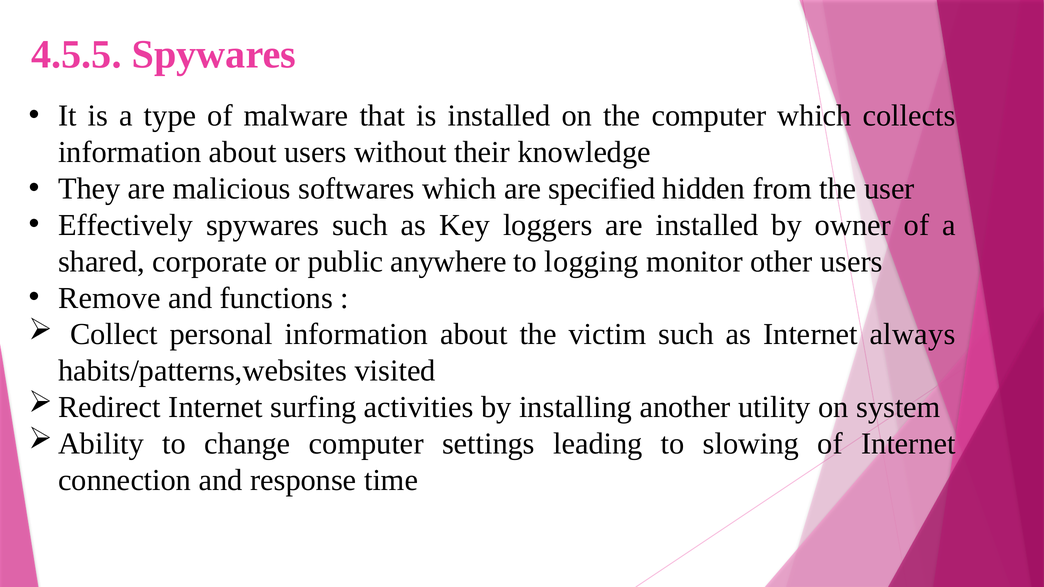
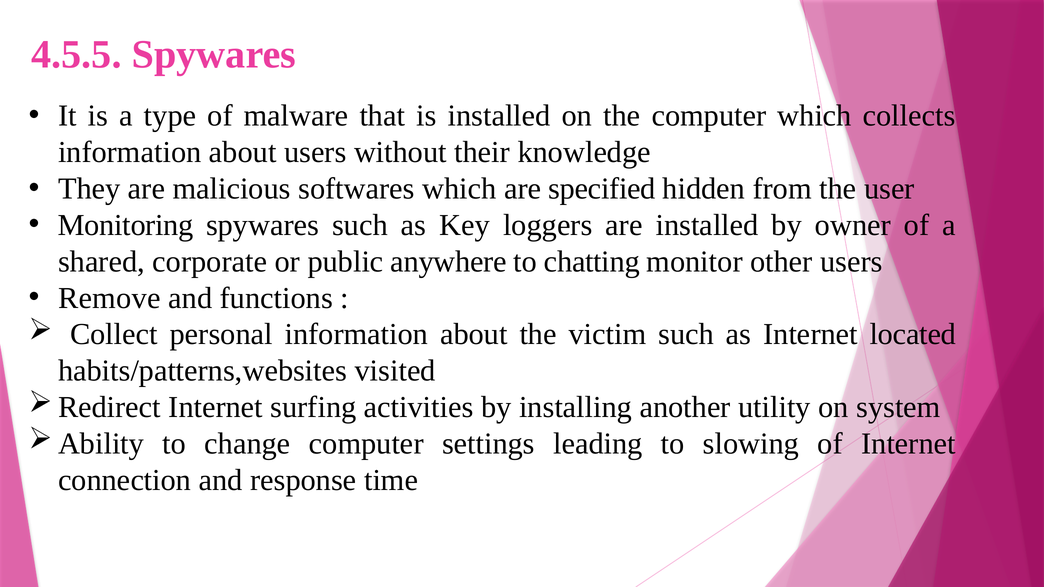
Effectively: Effectively -> Monitoring (126, 225)
logging: logging -> chatting (592, 262)
always: always -> located (913, 335)
